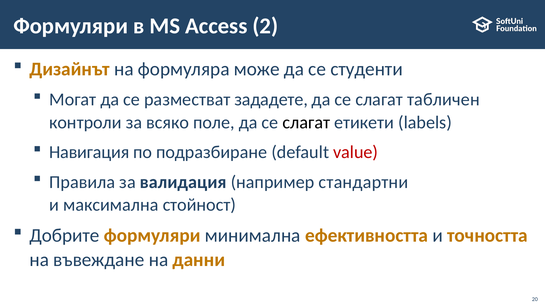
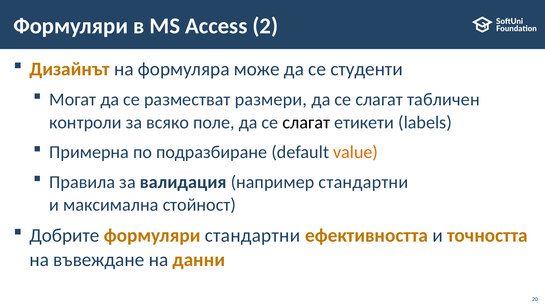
зададете: зададете -> размери (271, 99)
Навигация: Навигация -> Примерна (89, 152)
value colour: red -> orange (356, 152)
формуляри минимална: минимална -> стандартни (253, 235)
